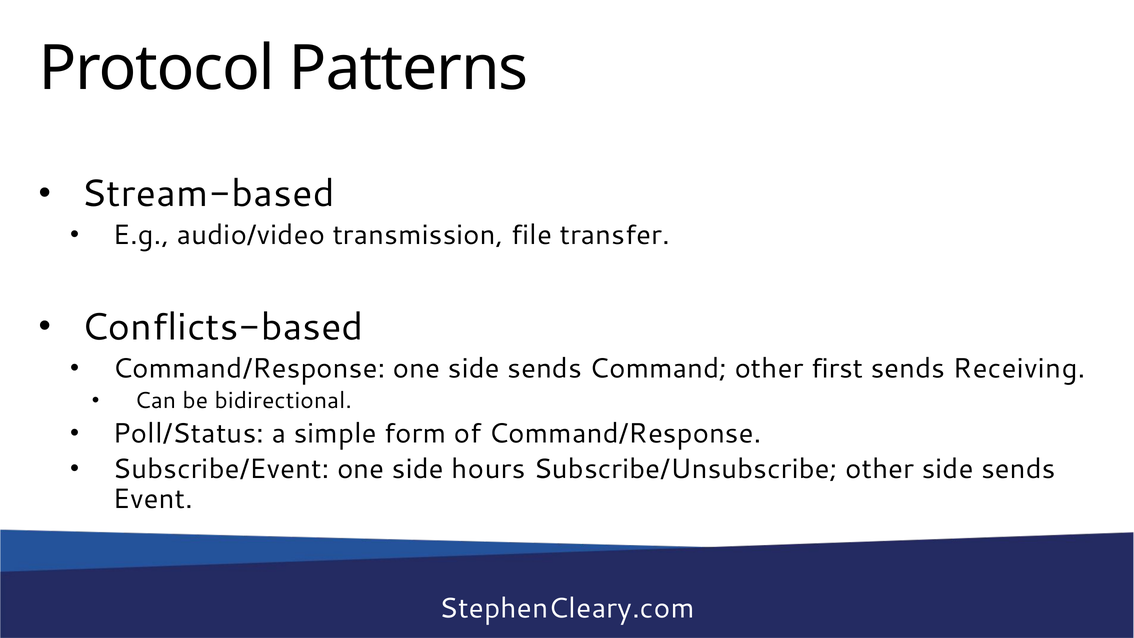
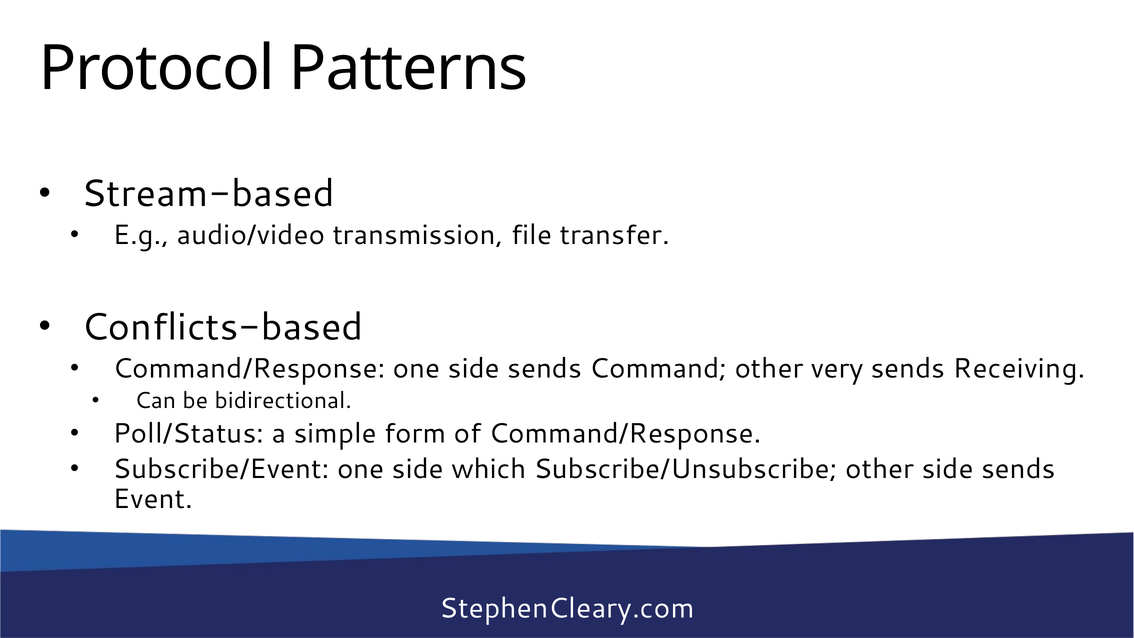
first: first -> very (837, 368)
hours: hours -> which (489, 469)
